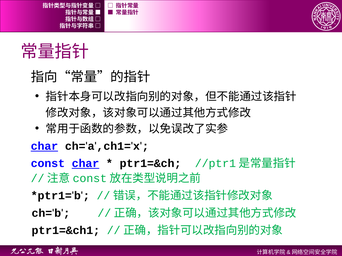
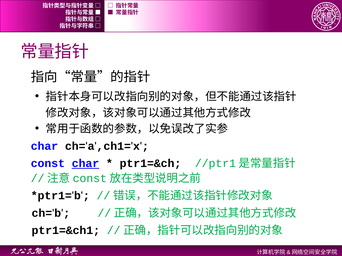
char underline: present -> none (44, 146)
